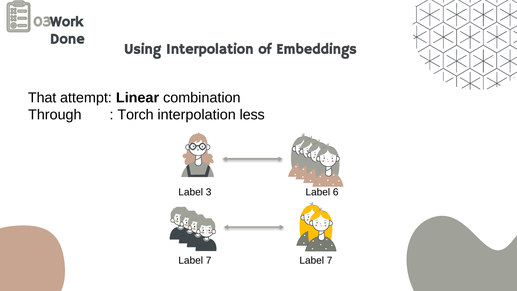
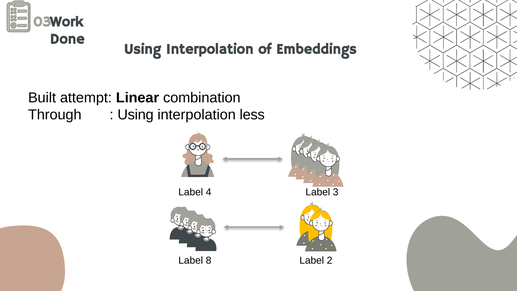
That: That -> Built (42, 98)
Torch: Torch -> Using (136, 115)
3: 3 -> 4 (209, 192)
6: 6 -> 3 (336, 192)
7: 7 -> 8 (209, 260)
7: 7 -> 2 (330, 260)
